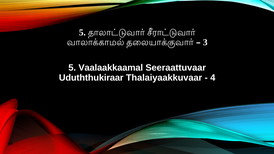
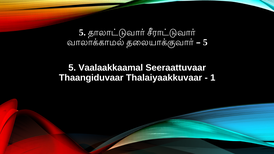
3: 3 -> 5 (205, 42)
Uduththukiraar: Uduththukiraar -> Thaangiduvaar (91, 78)
4: 4 -> 1 (213, 78)
